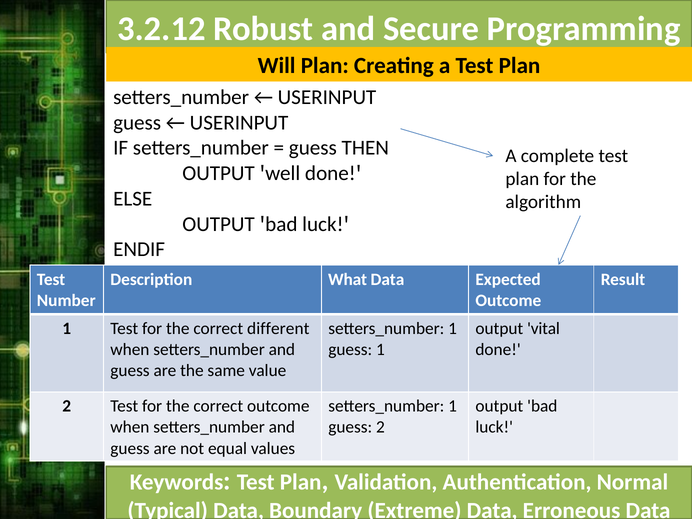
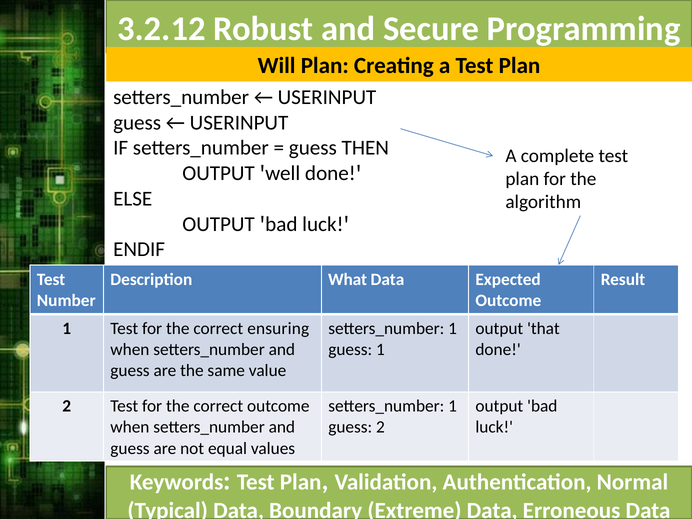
different: different -> ensuring (278, 328)
vital: vital -> that (543, 328)
